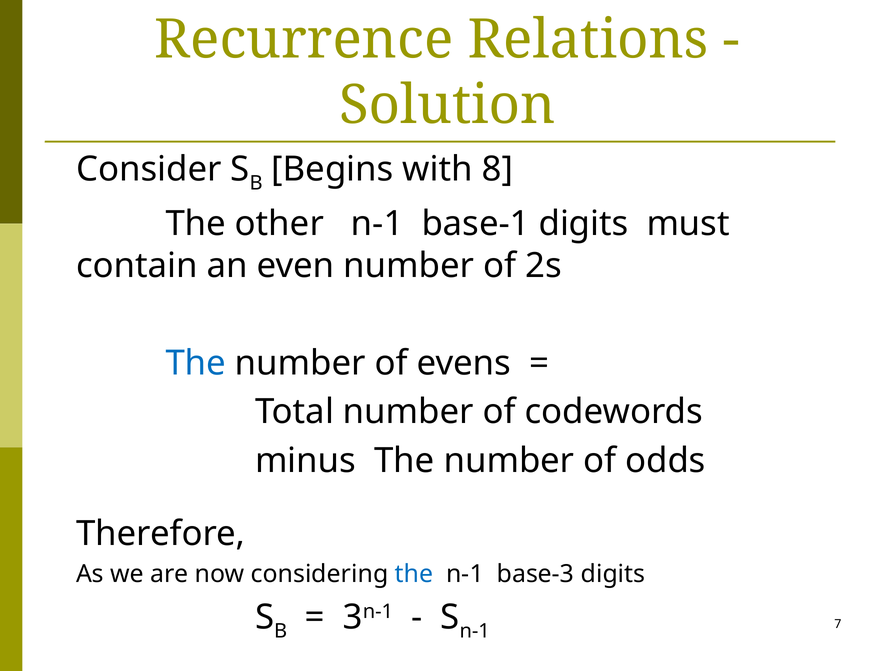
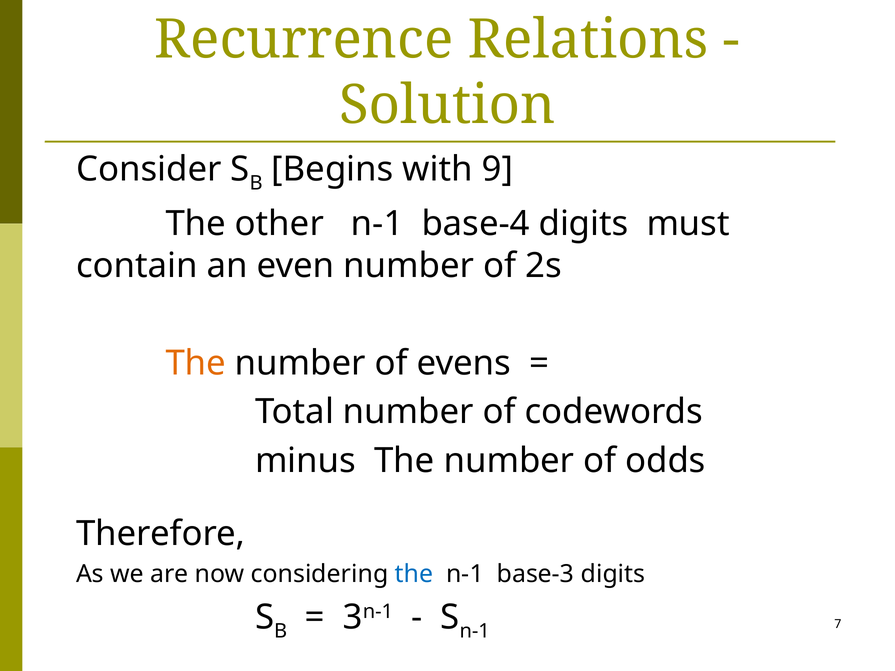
8: 8 -> 9 (497, 170)
base-1: base-1 -> base-4 (476, 224)
The colour: blue -> orange (196, 363)
